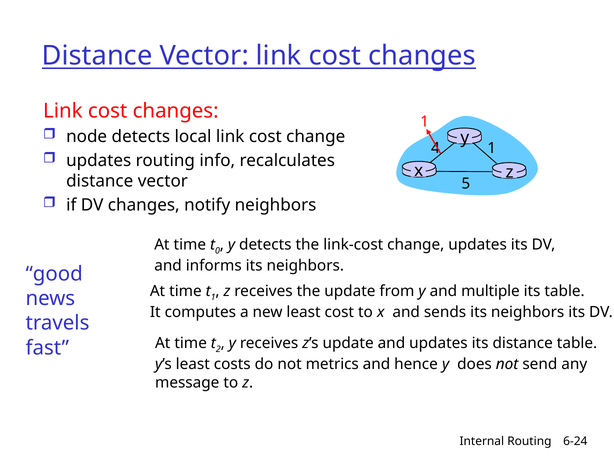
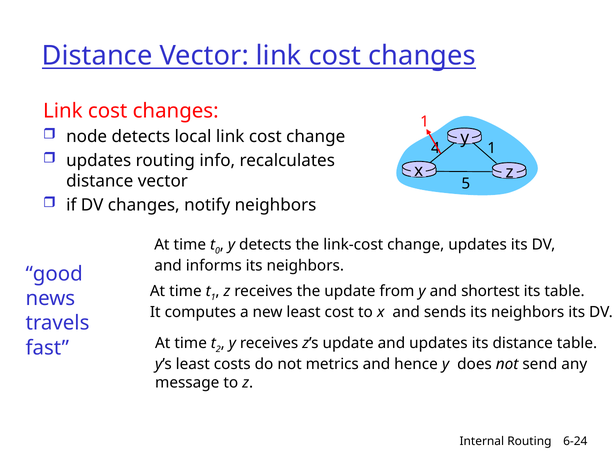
multiple: multiple -> shortest (490, 291)
